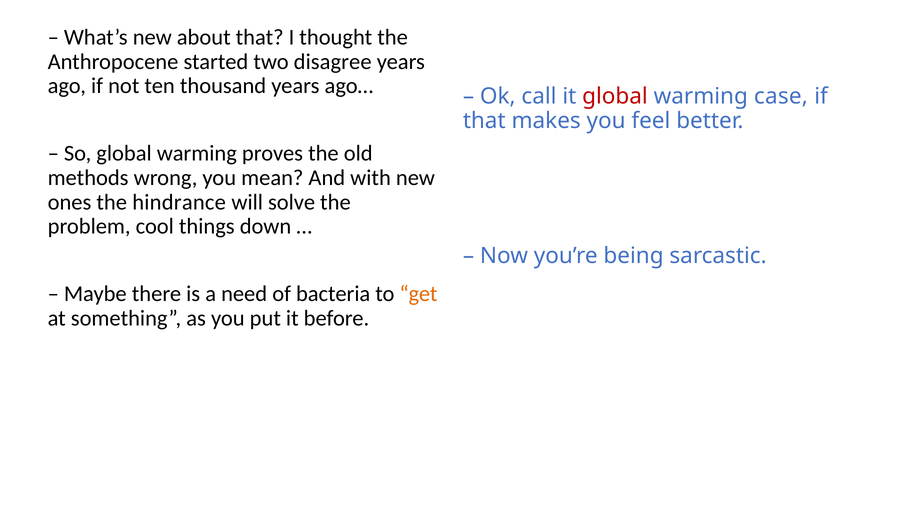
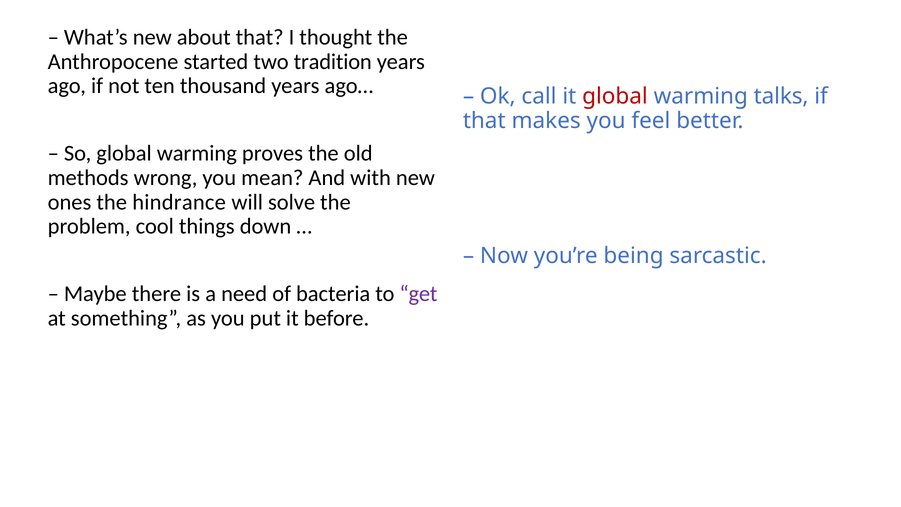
disagree: disagree -> tradition (333, 62)
case: case -> talks (781, 96)
get colour: orange -> purple (418, 294)
